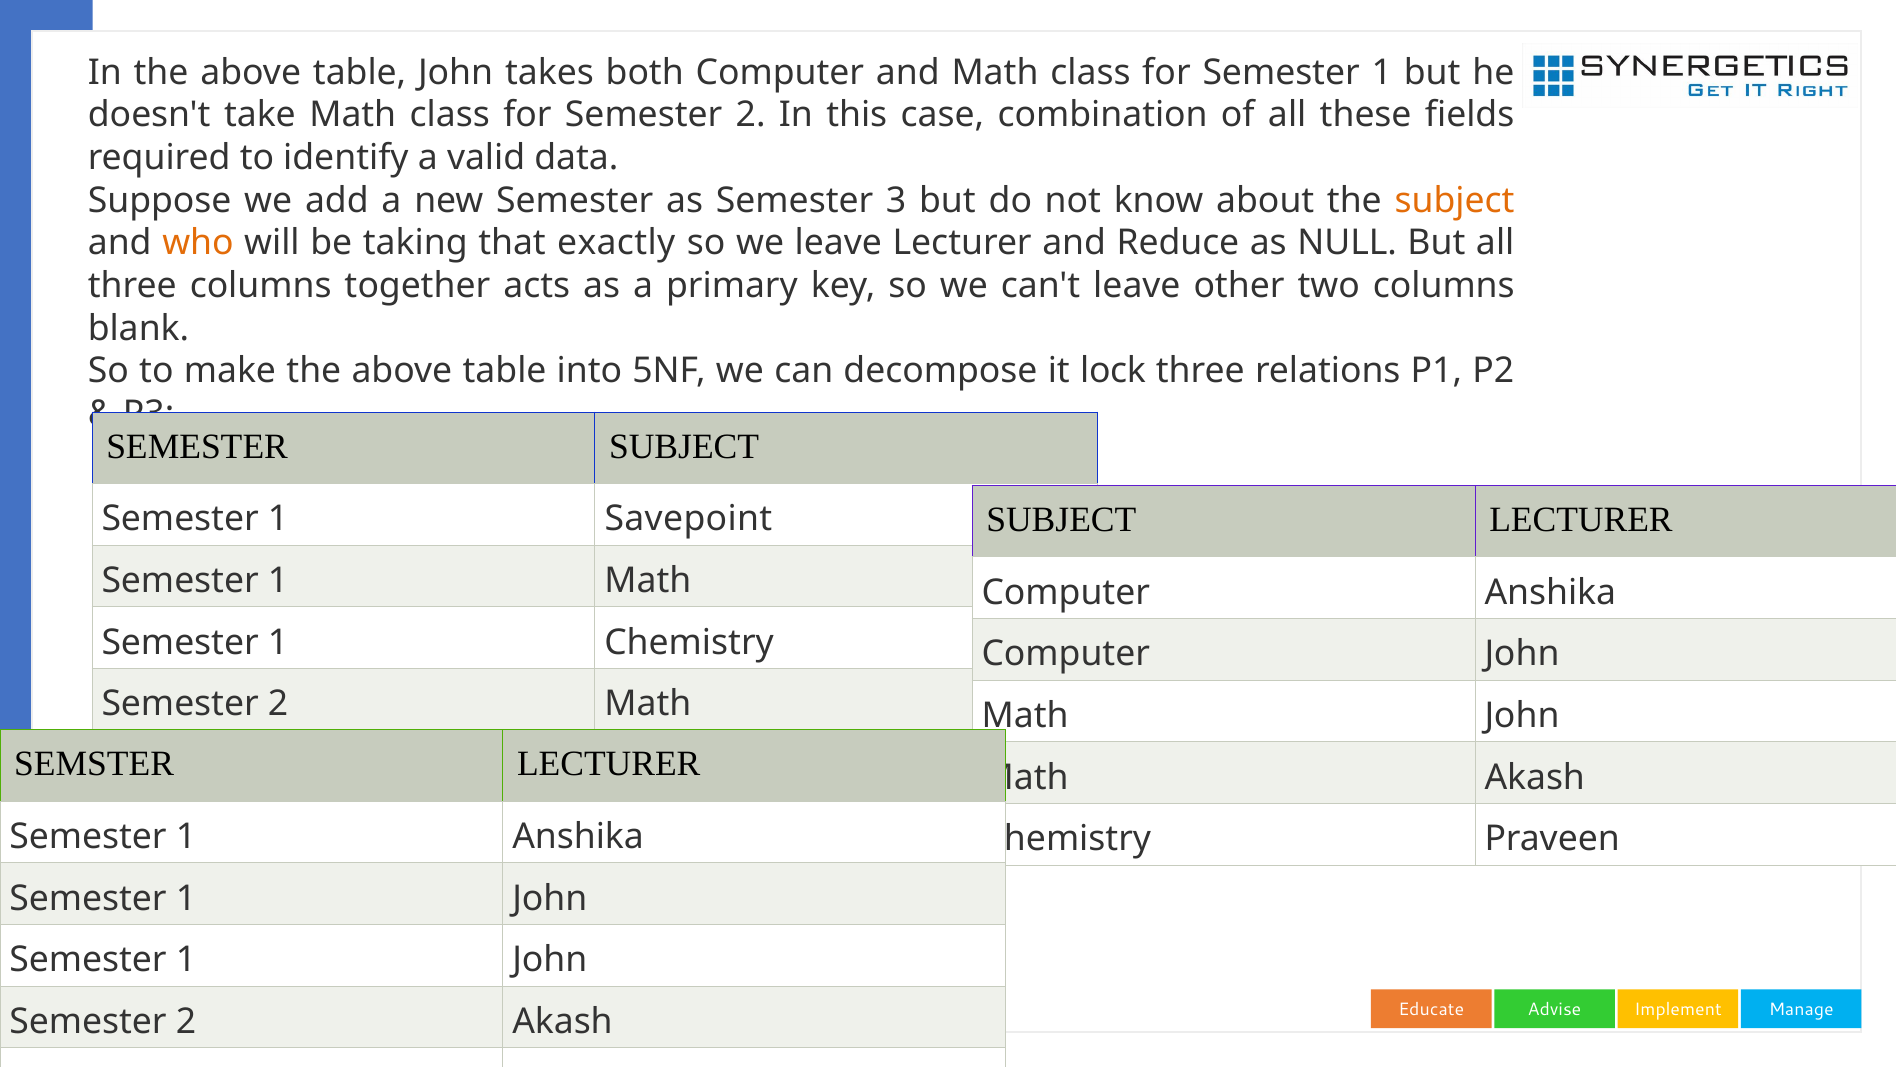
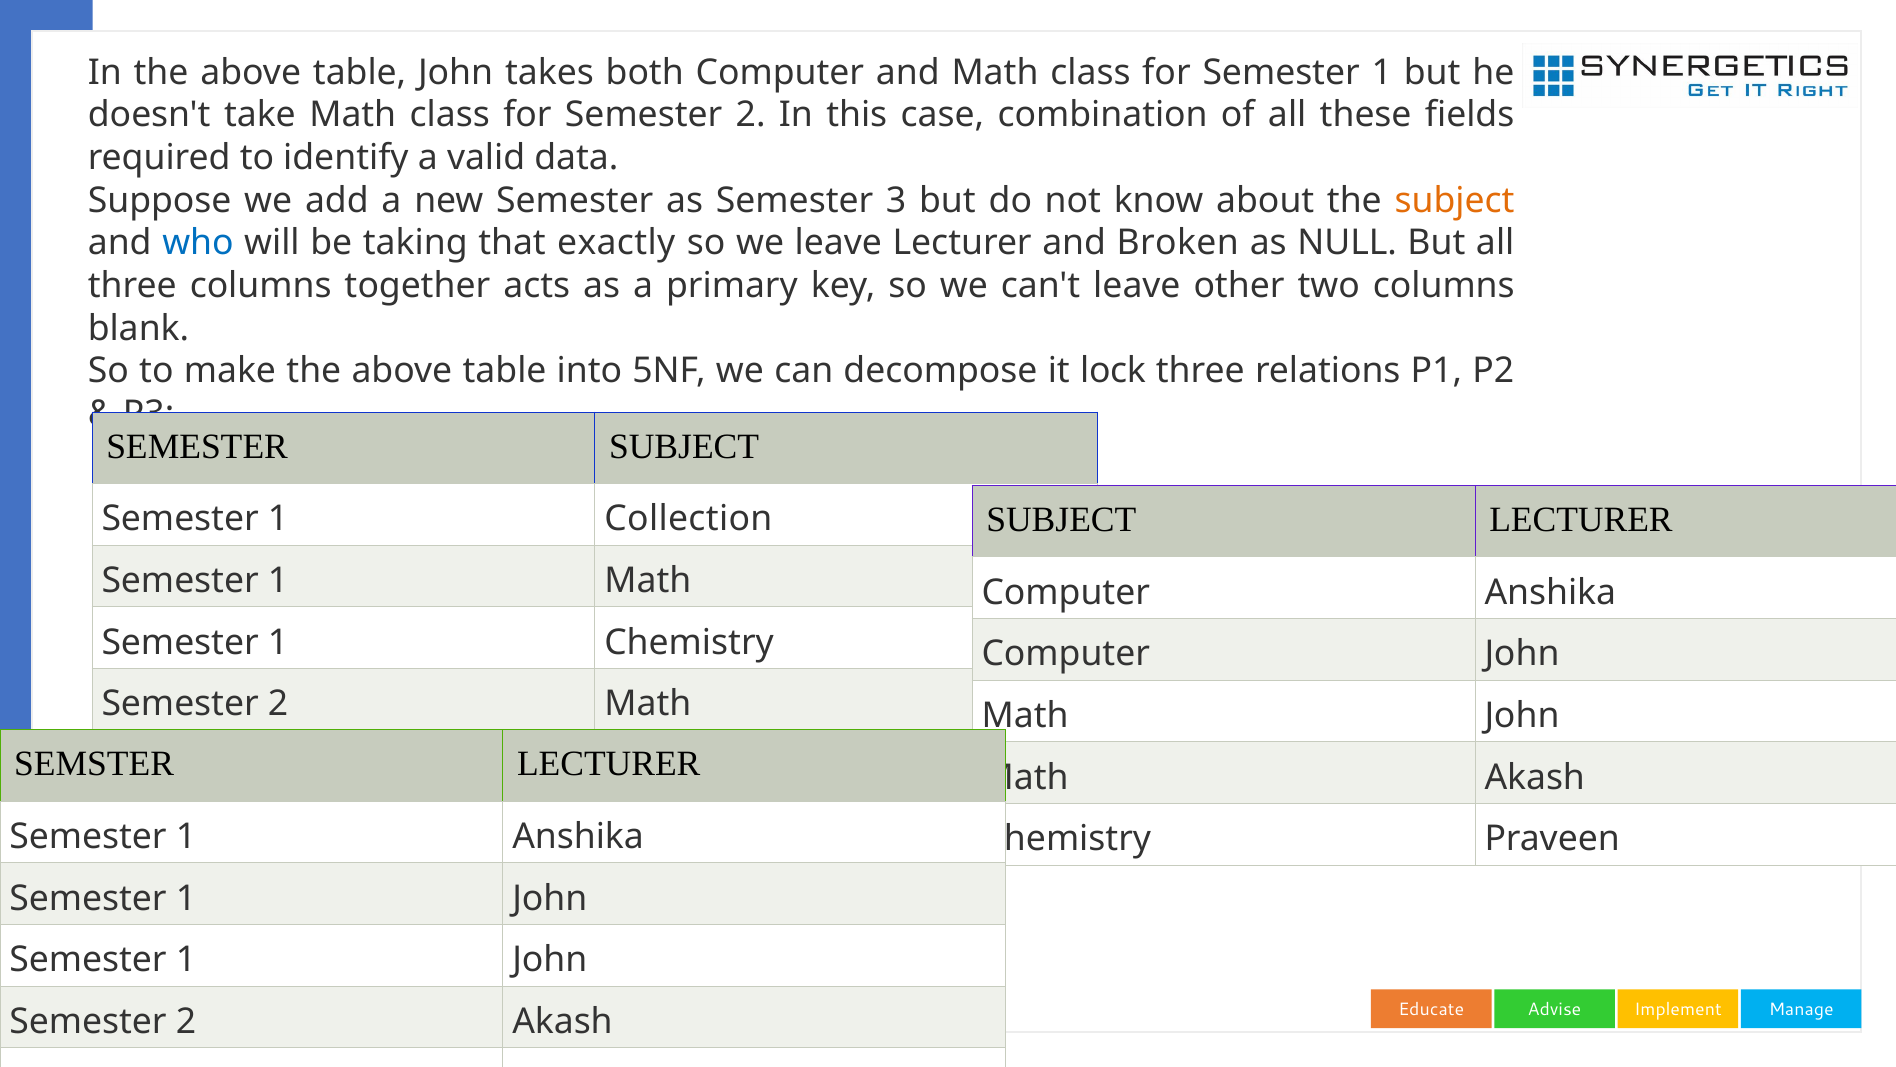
who colour: orange -> blue (198, 243)
Reduce: Reduce -> Broken (1178, 243)
Savepoint: Savepoint -> Collection (688, 519)
